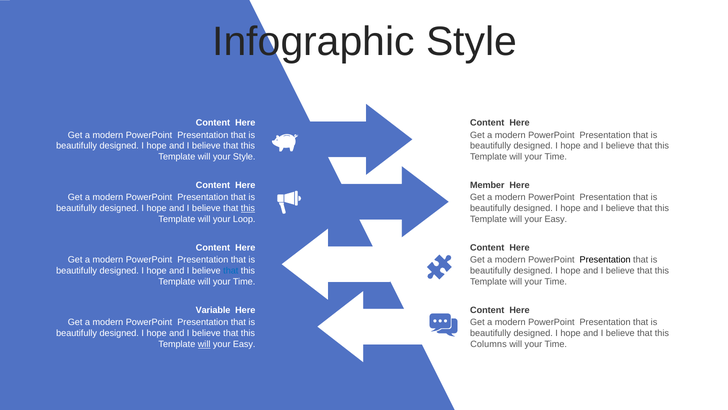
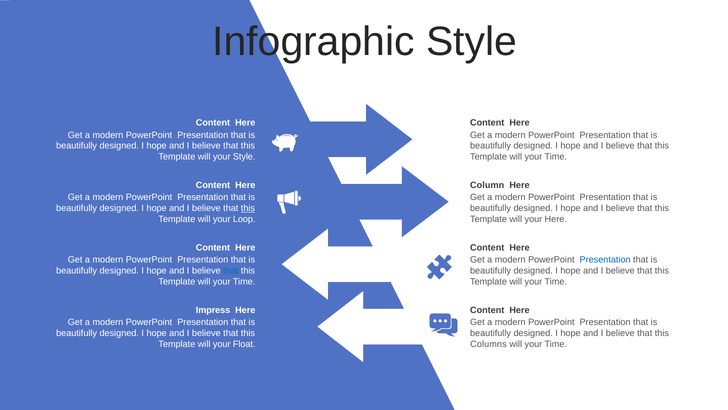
Member: Member -> Column (487, 185)
Easy: Easy -> Here (556, 219)
Presentation colour: black -> blue (605, 260)
Variable: Variable -> Impress (213, 310)
will underline: present -> none (204, 344)
Easy: Easy -> Float (244, 344)
